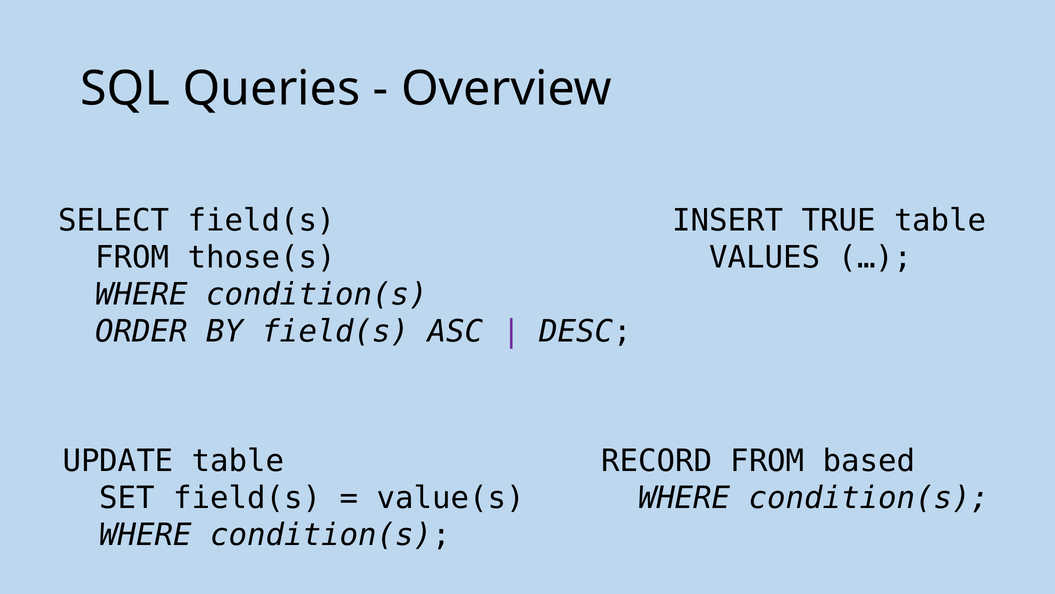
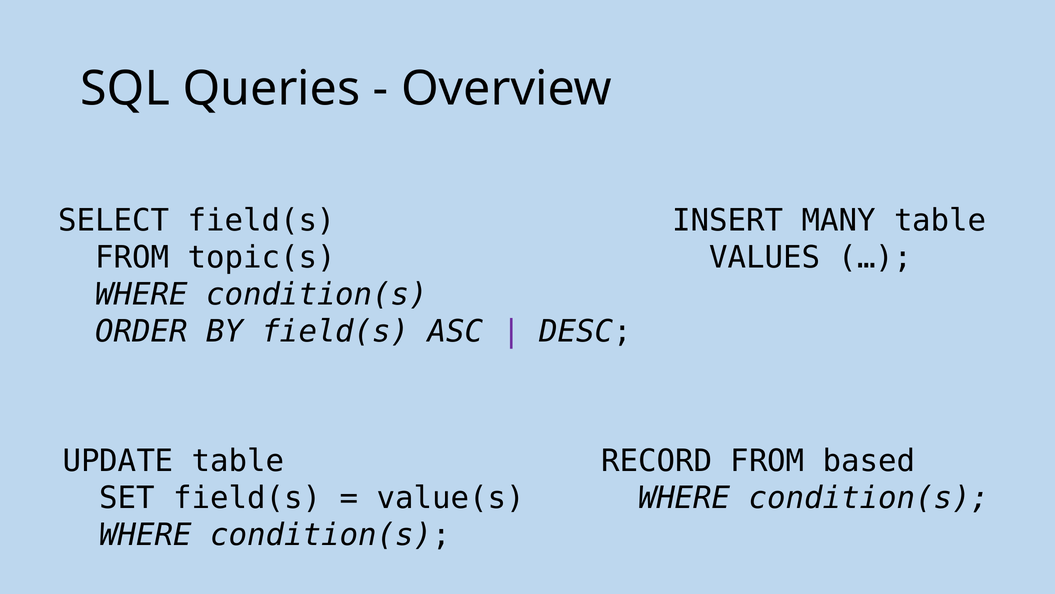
TRUE: TRUE -> MANY (839, 221)
those(s: those(s -> topic(s (262, 257)
